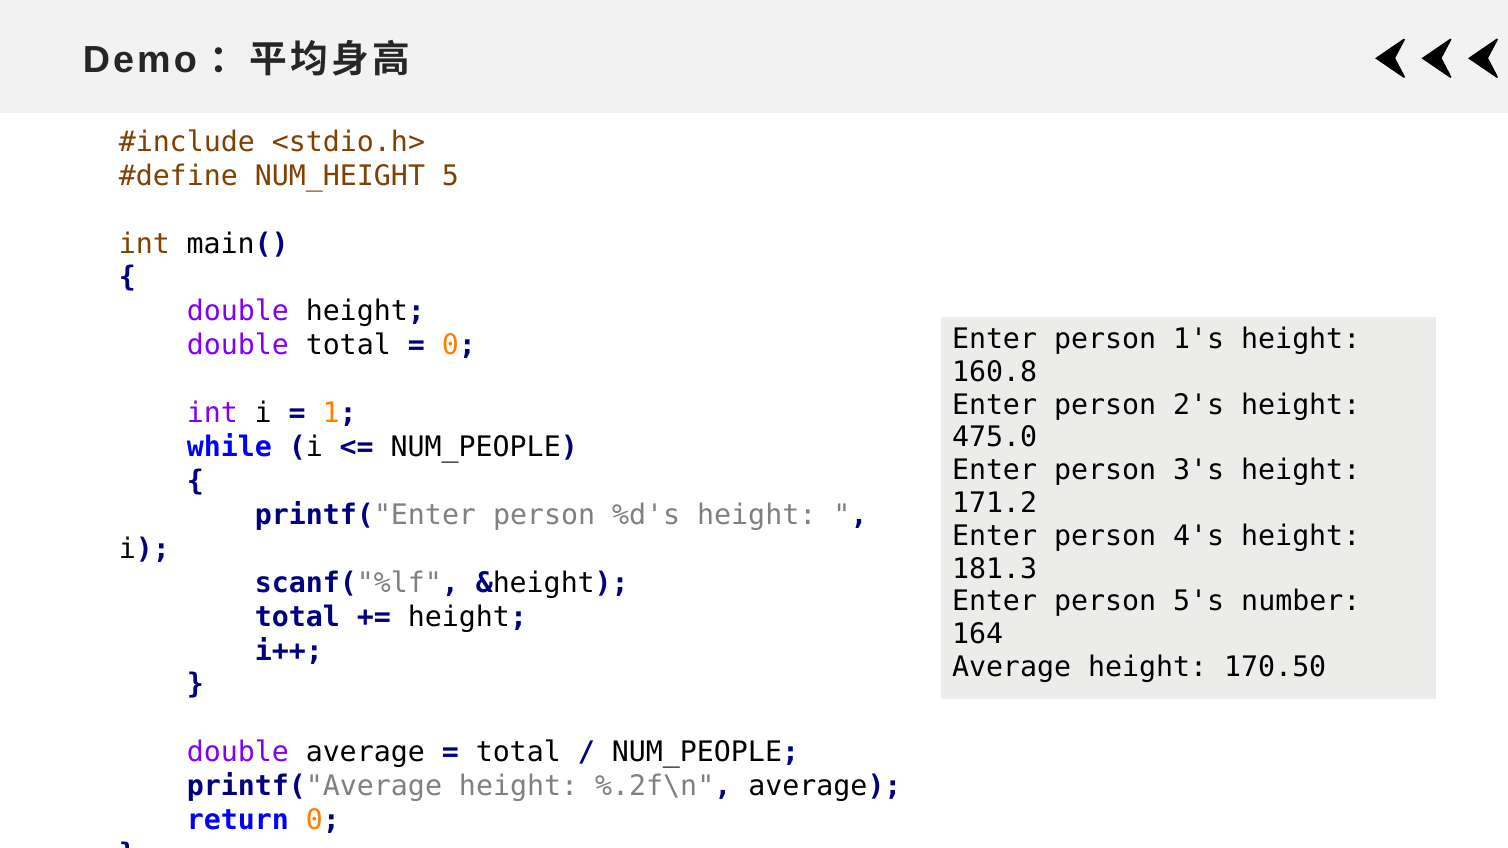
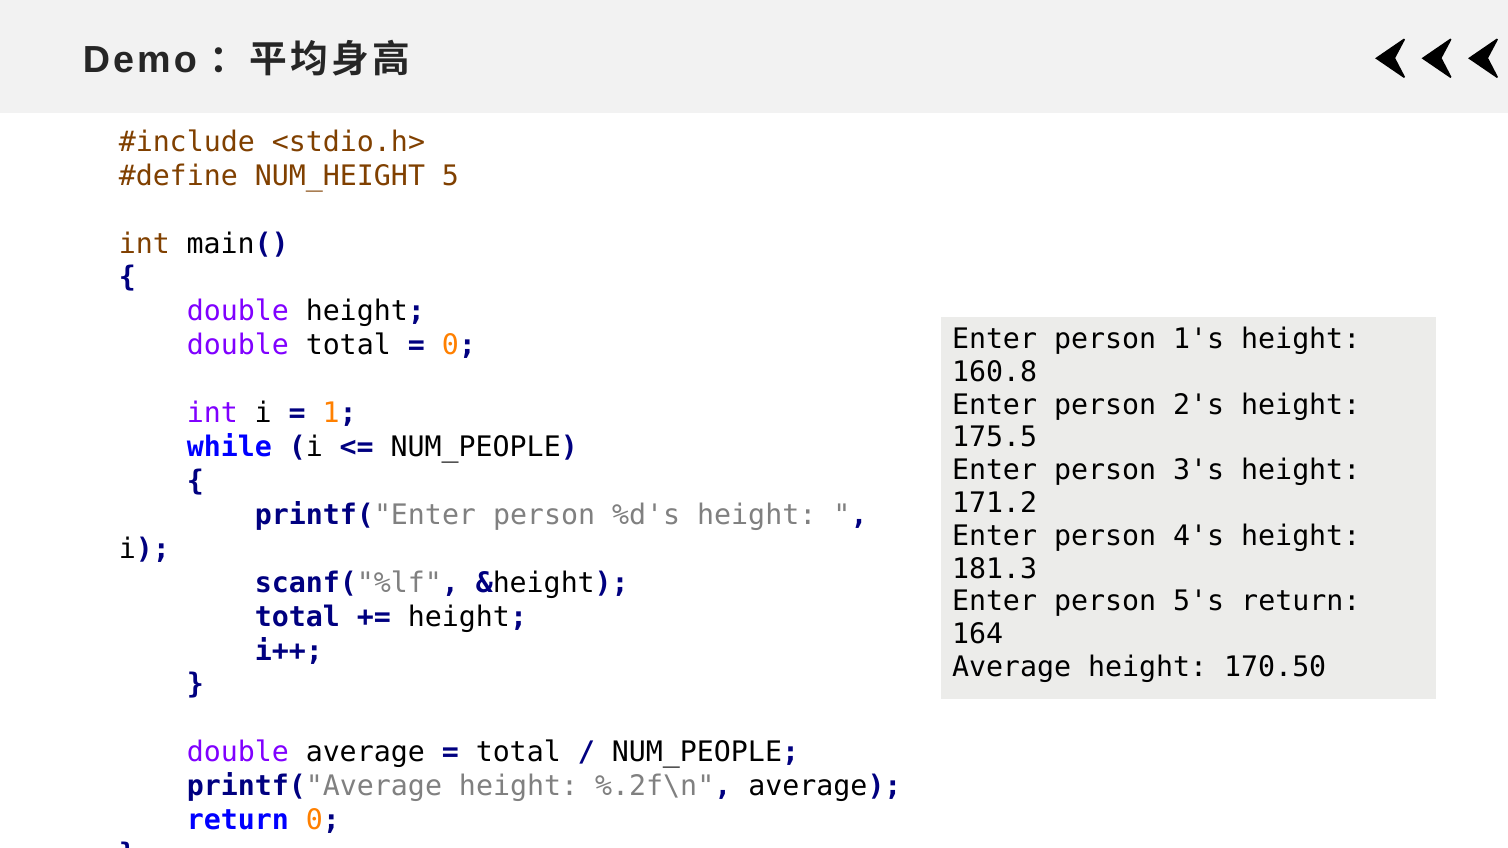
475.0: 475.0 -> 175.5 (995, 438)
5's number: number -> return (1301, 602)
